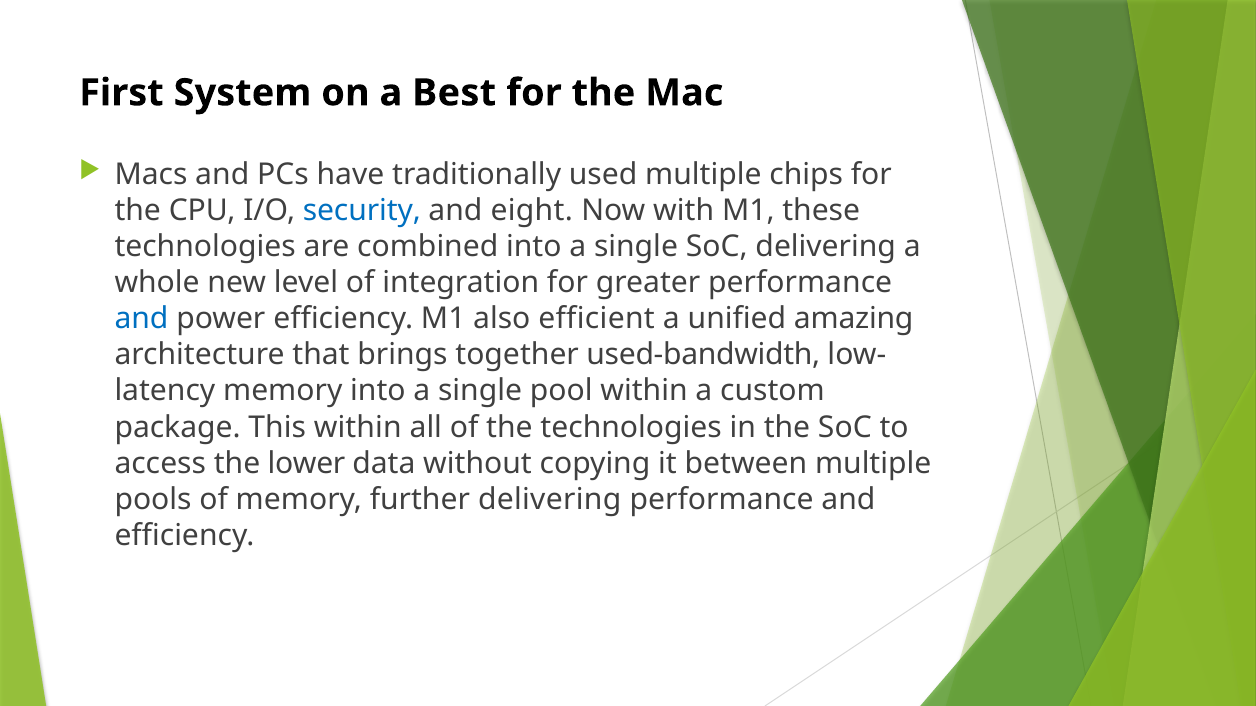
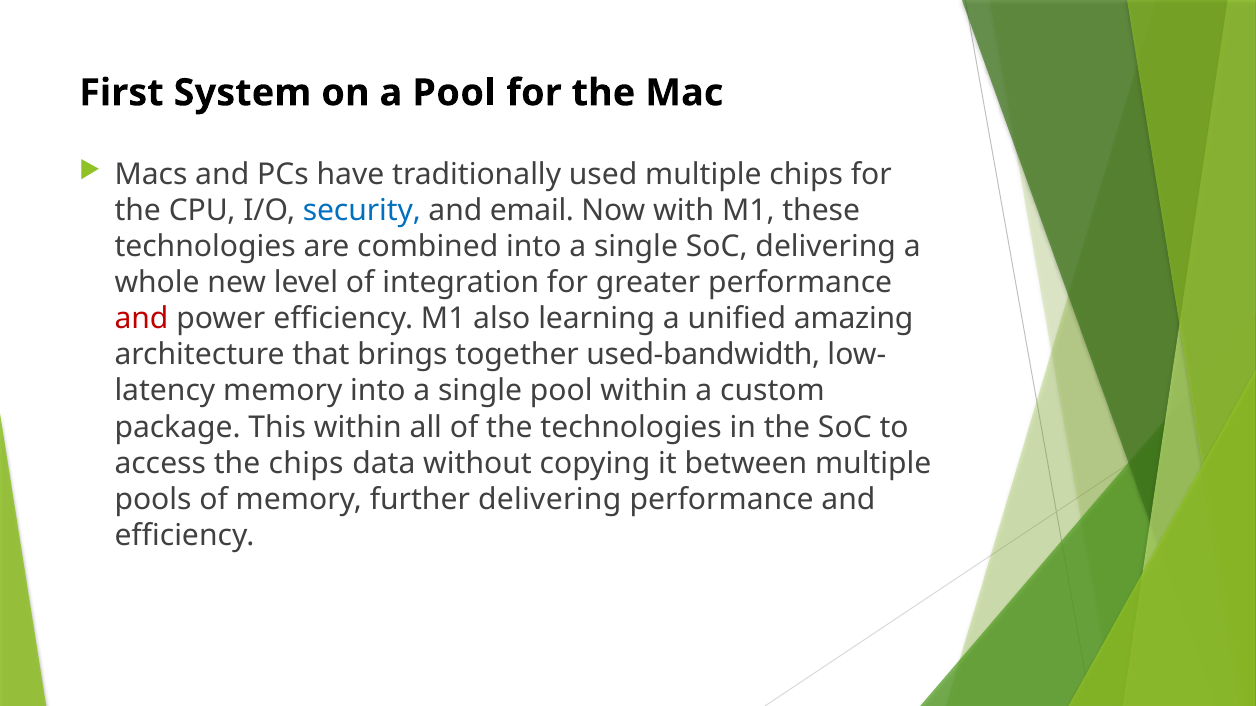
a Best: Best -> Pool (454, 93)
eight: eight -> email (532, 211)
and colour: blue -> red (141, 319)
efficient: efficient -> learning (597, 319)
the lower: lower -> chips (306, 463)
